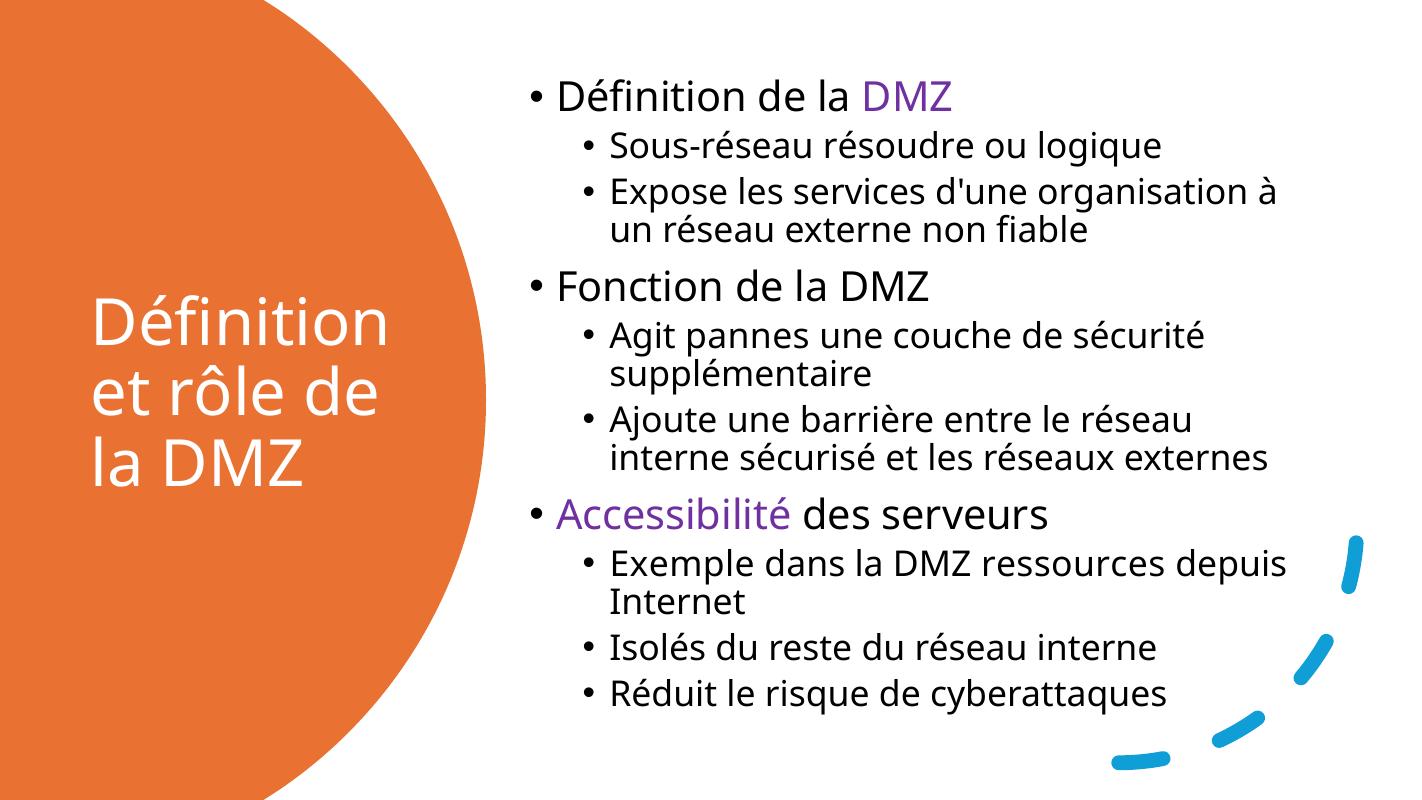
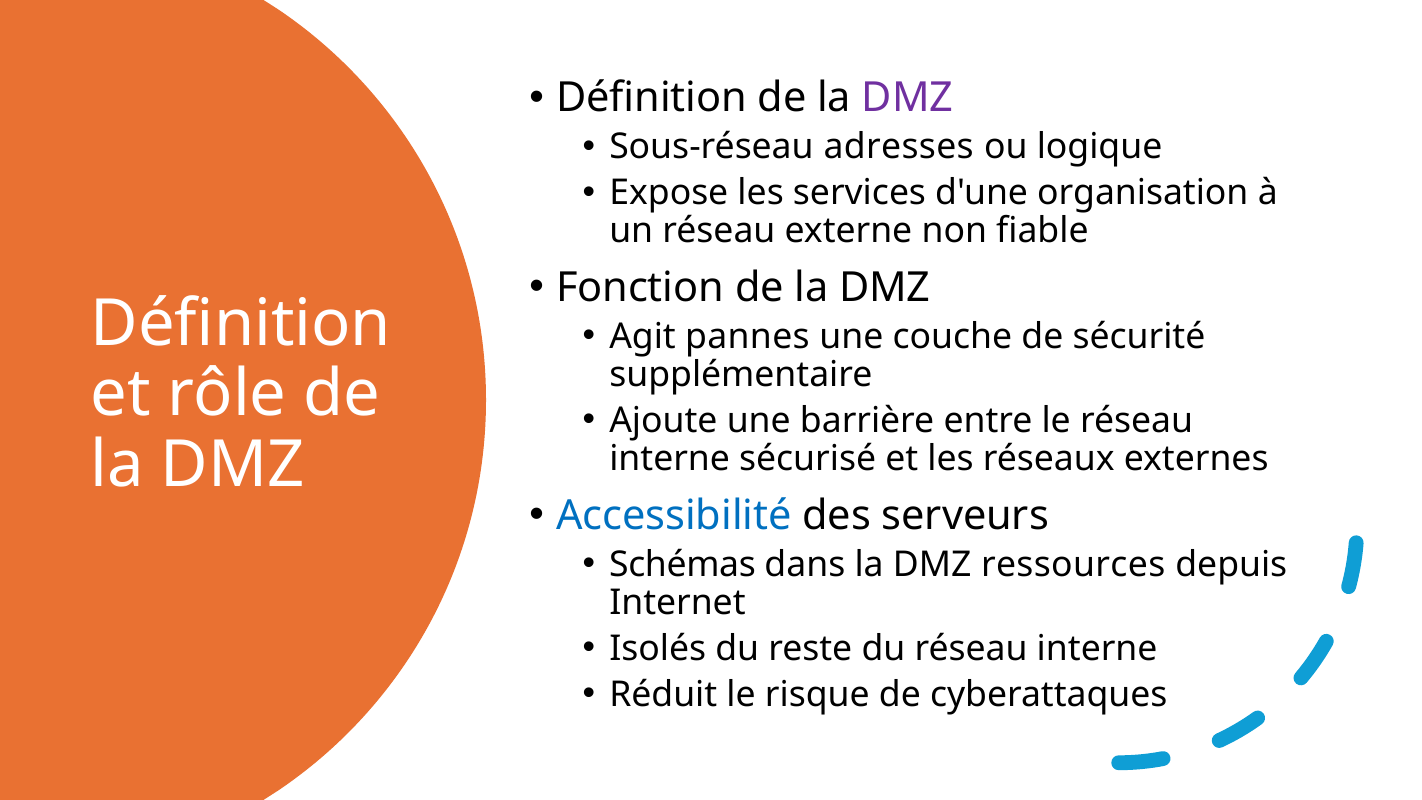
résoudre: résoudre -> adresses (899, 147)
Accessibilité colour: purple -> blue (674, 515)
Exemple: Exemple -> Schémas (682, 564)
